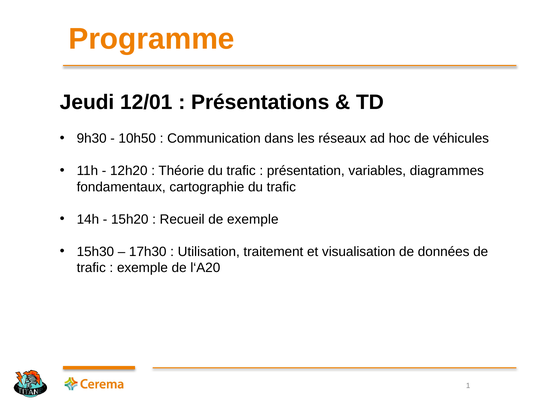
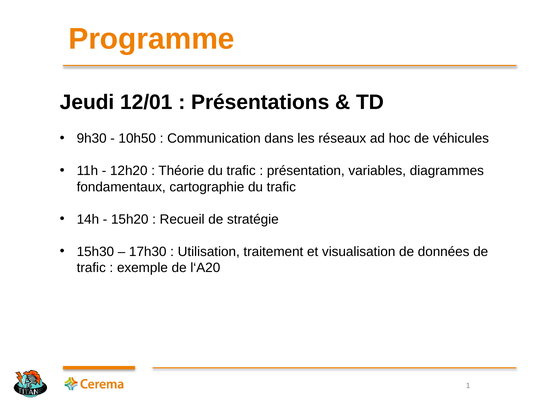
de exemple: exemple -> stratégie (253, 219)
